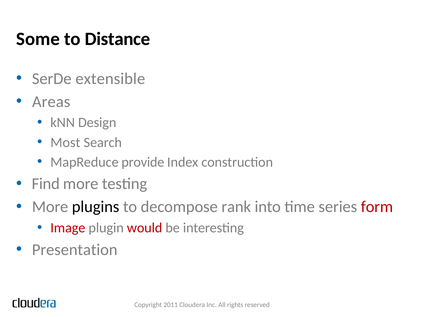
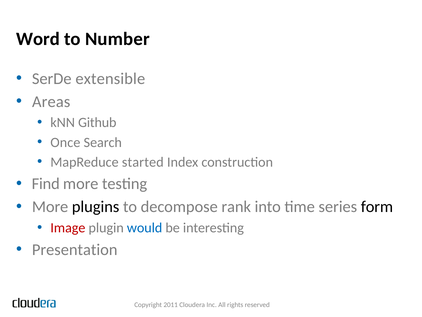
Some: Some -> Word (38, 39)
Distance: Distance -> Number (117, 39)
Design: Design -> Github (97, 122)
Most: Most -> Once (65, 142)
provide: provide -> started (143, 162)
form colour: red -> black (377, 207)
would colour: red -> blue (145, 228)
